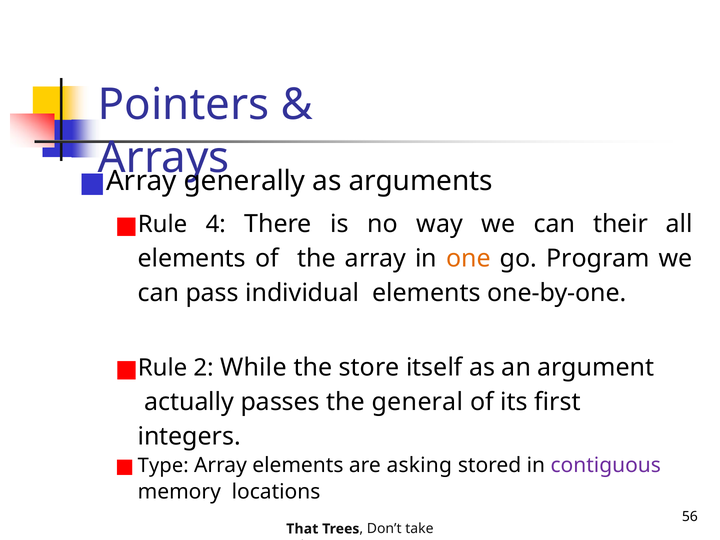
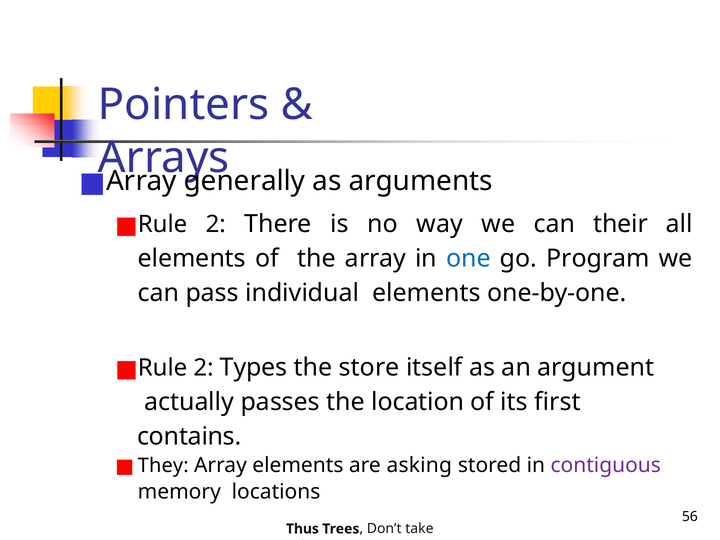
4: 4 -> 2 (216, 224)
one colour: orange -> blue (468, 258)
While: While -> Types (254, 367)
general: general -> location (418, 402)
integers: integers -> contains (189, 436)
Type: Type -> They (163, 466)
That: That -> Thus (302, 529)
